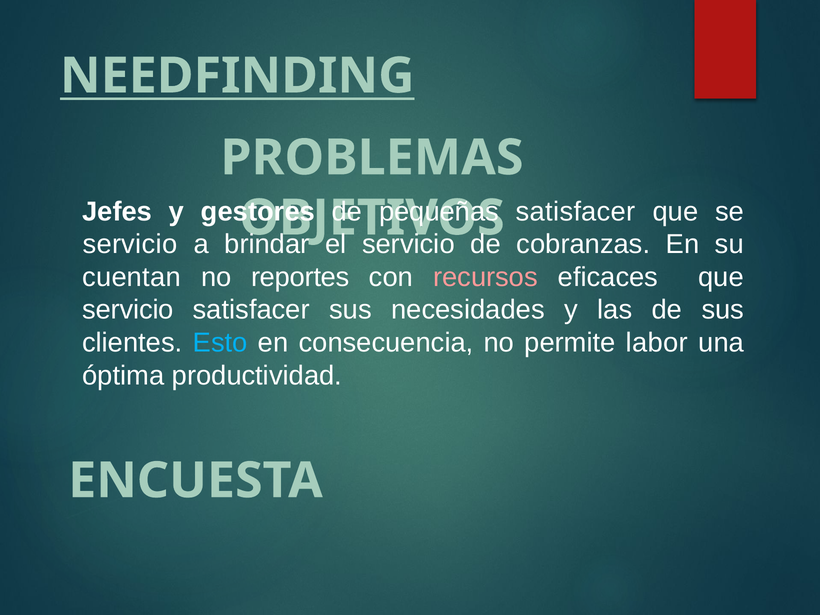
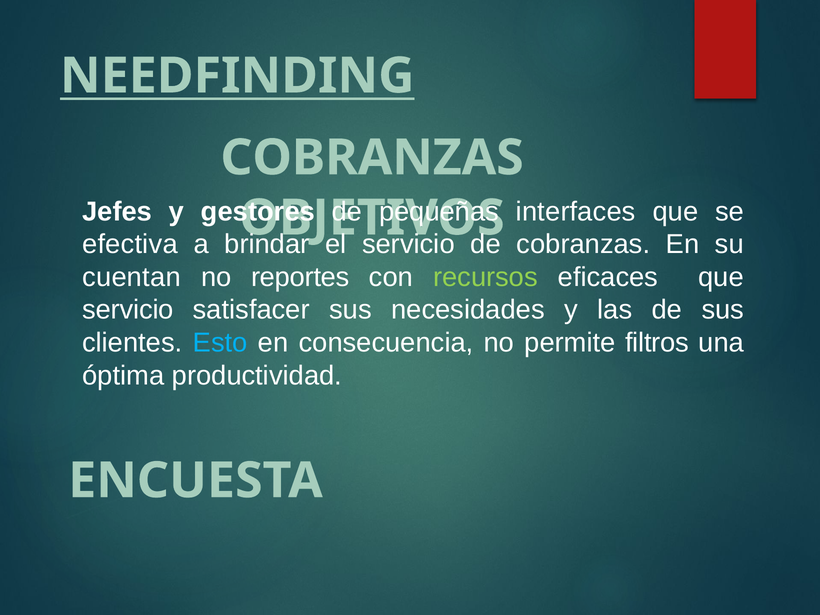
PROBLEMAS: PROBLEMAS -> COBRANZAS (372, 158)
satisfacer: satisfacer -> interfaces (576, 212)
servicio: servicio -> efectiva (130, 244)
recursos colour: pink -> light green (485, 277)
labor: labor -> filtros (657, 343)
